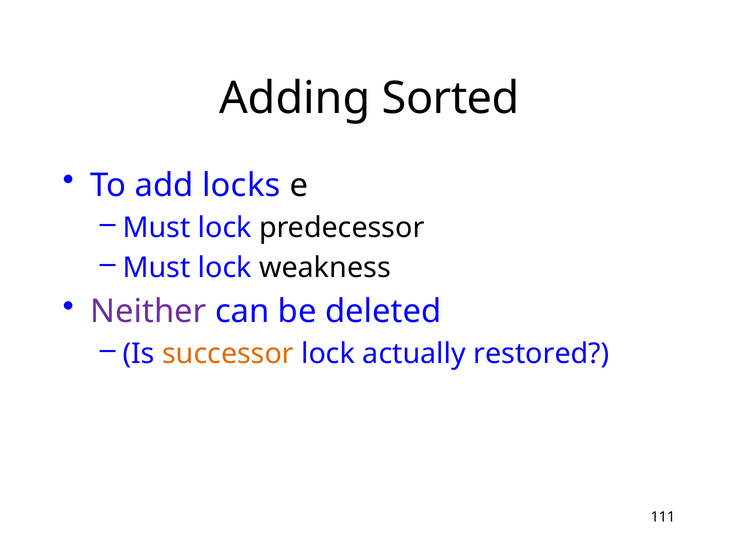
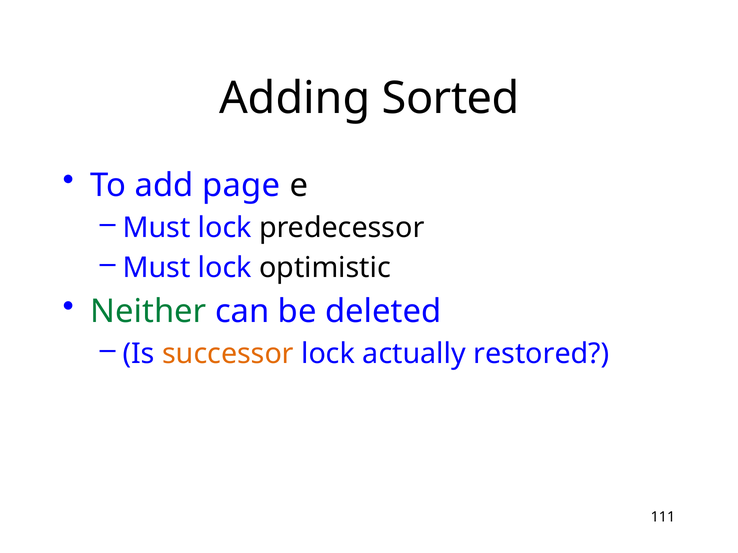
locks: locks -> page (241, 186)
weakness: weakness -> optimistic (325, 268)
Neither colour: purple -> green (148, 312)
